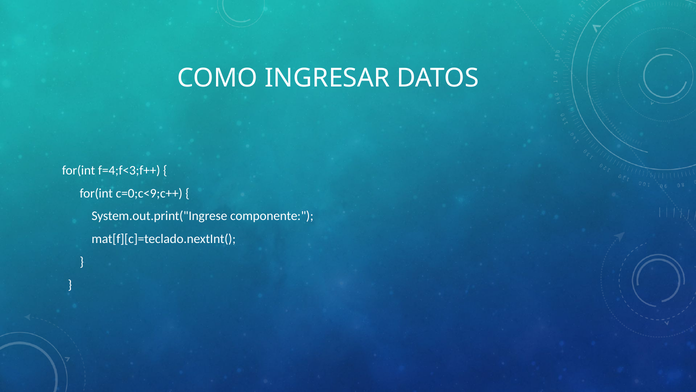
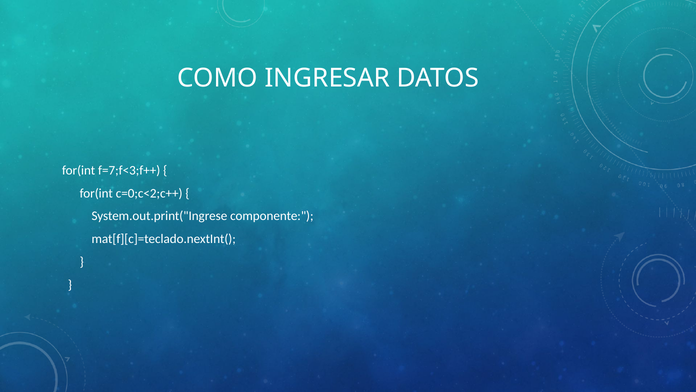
f=4;f<3;f++: f=4;f<3;f++ -> f=7;f<3;f++ (129, 170)
c=0;c<9;c++: c=0;c<9;c++ -> c=0;c<2;c++ (149, 193)
